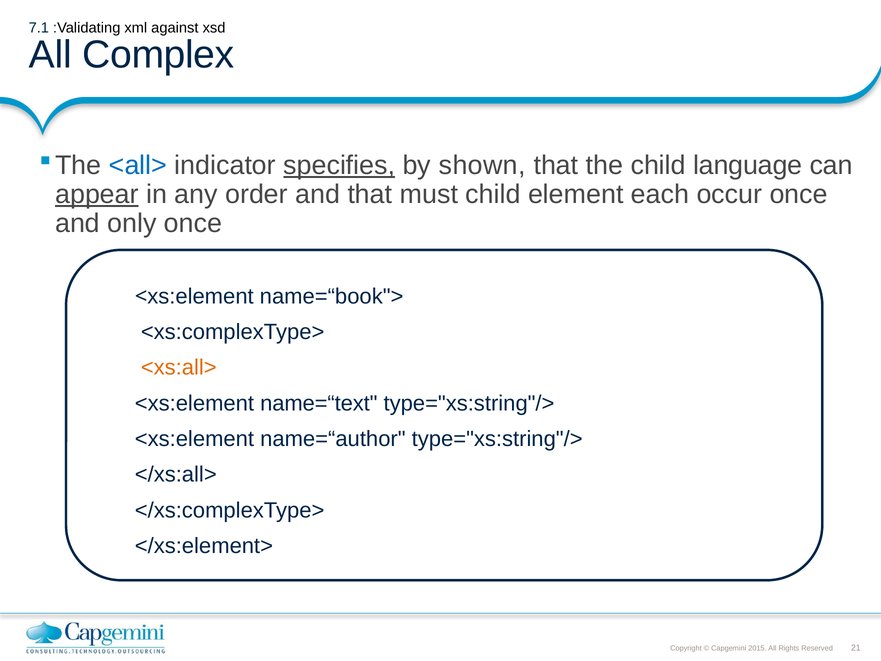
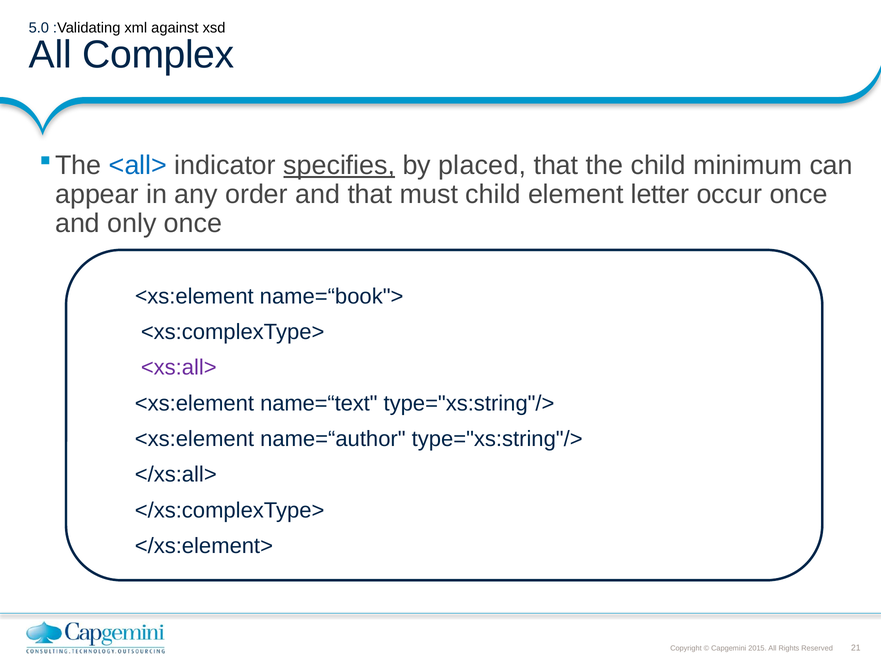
7.1: 7.1 -> 5.0 (39, 28)
shown: shown -> placed (482, 165)
language: language -> minimum (748, 165)
appear underline: present -> none (97, 194)
each: each -> letter (660, 194)
<xs:all> colour: orange -> purple (179, 368)
